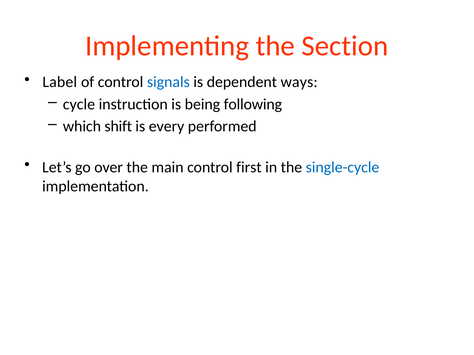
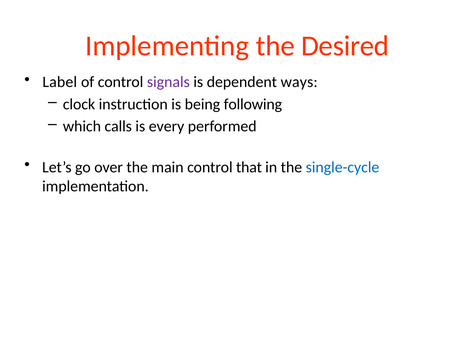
Section: Section -> Desired (345, 46)
signals colour: blue -> purple (168, 82)
cycle: cycle -> clock (79, 104)
shift: shift -> calls (118, 126)
first: first -> that (249, 167)
